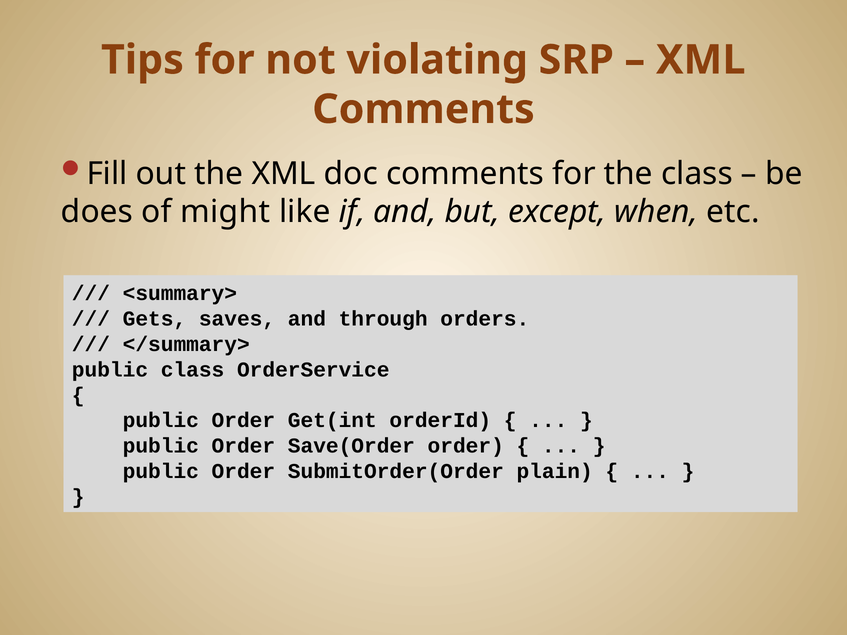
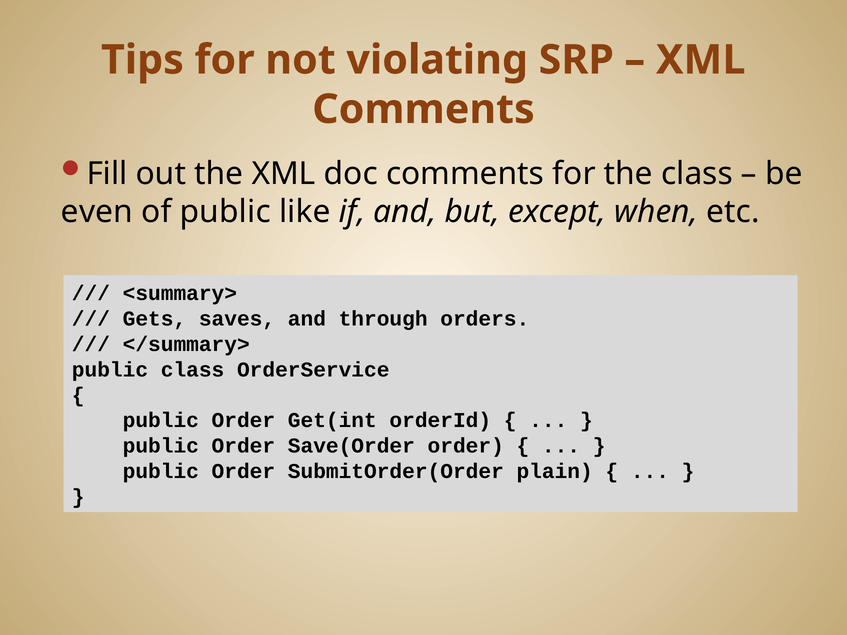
does: does -> even (97, 212)
of might: might -> public (225, 212)
